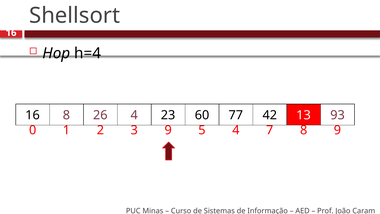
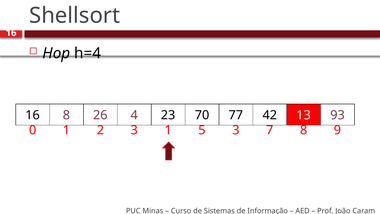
60: 60 -> 70 (202, 115)
3 9: 9 -> 1 (168, 130)
5 4: 4 -> 3 (236, 130)
